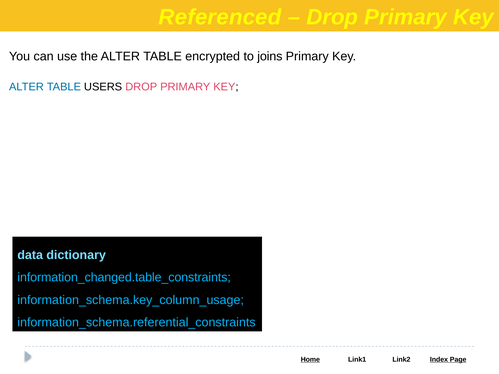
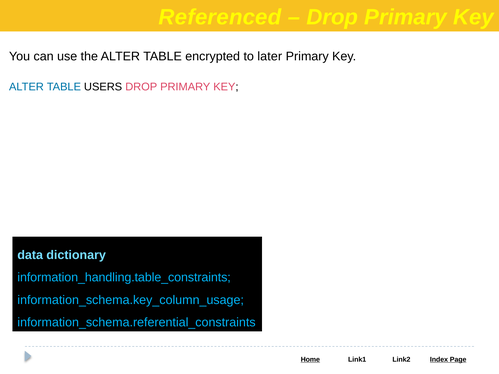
joins: joins -> later (270, 57)
information_changed.table_constraints: information_changed.table_constraints -> information_handling.table_constraints (124, 278)
